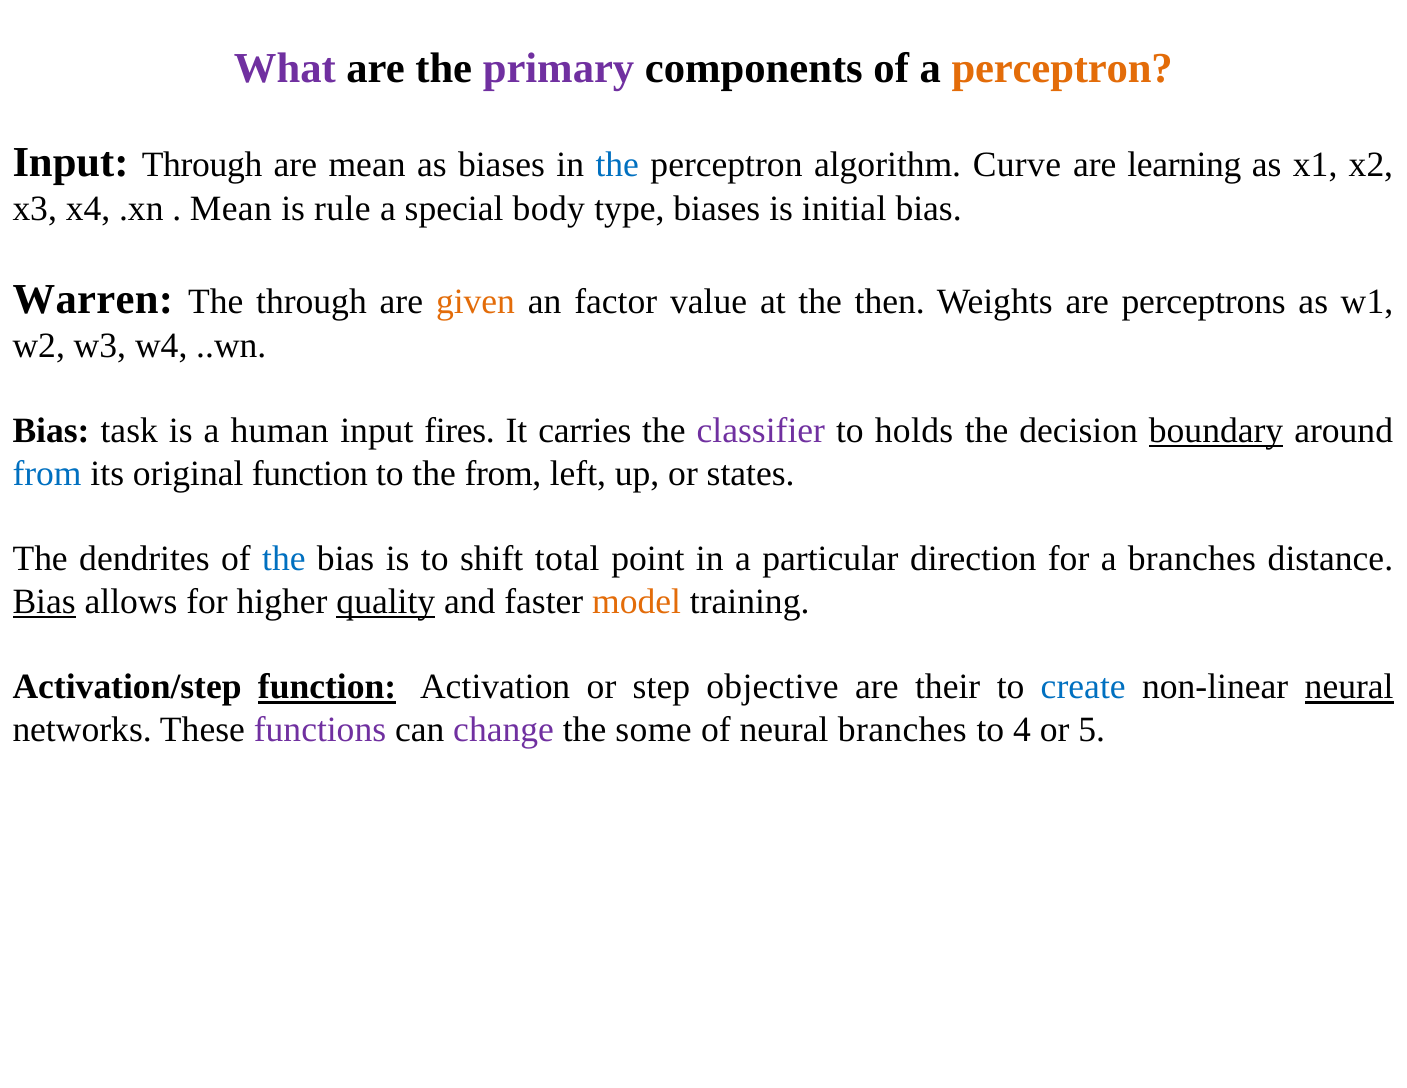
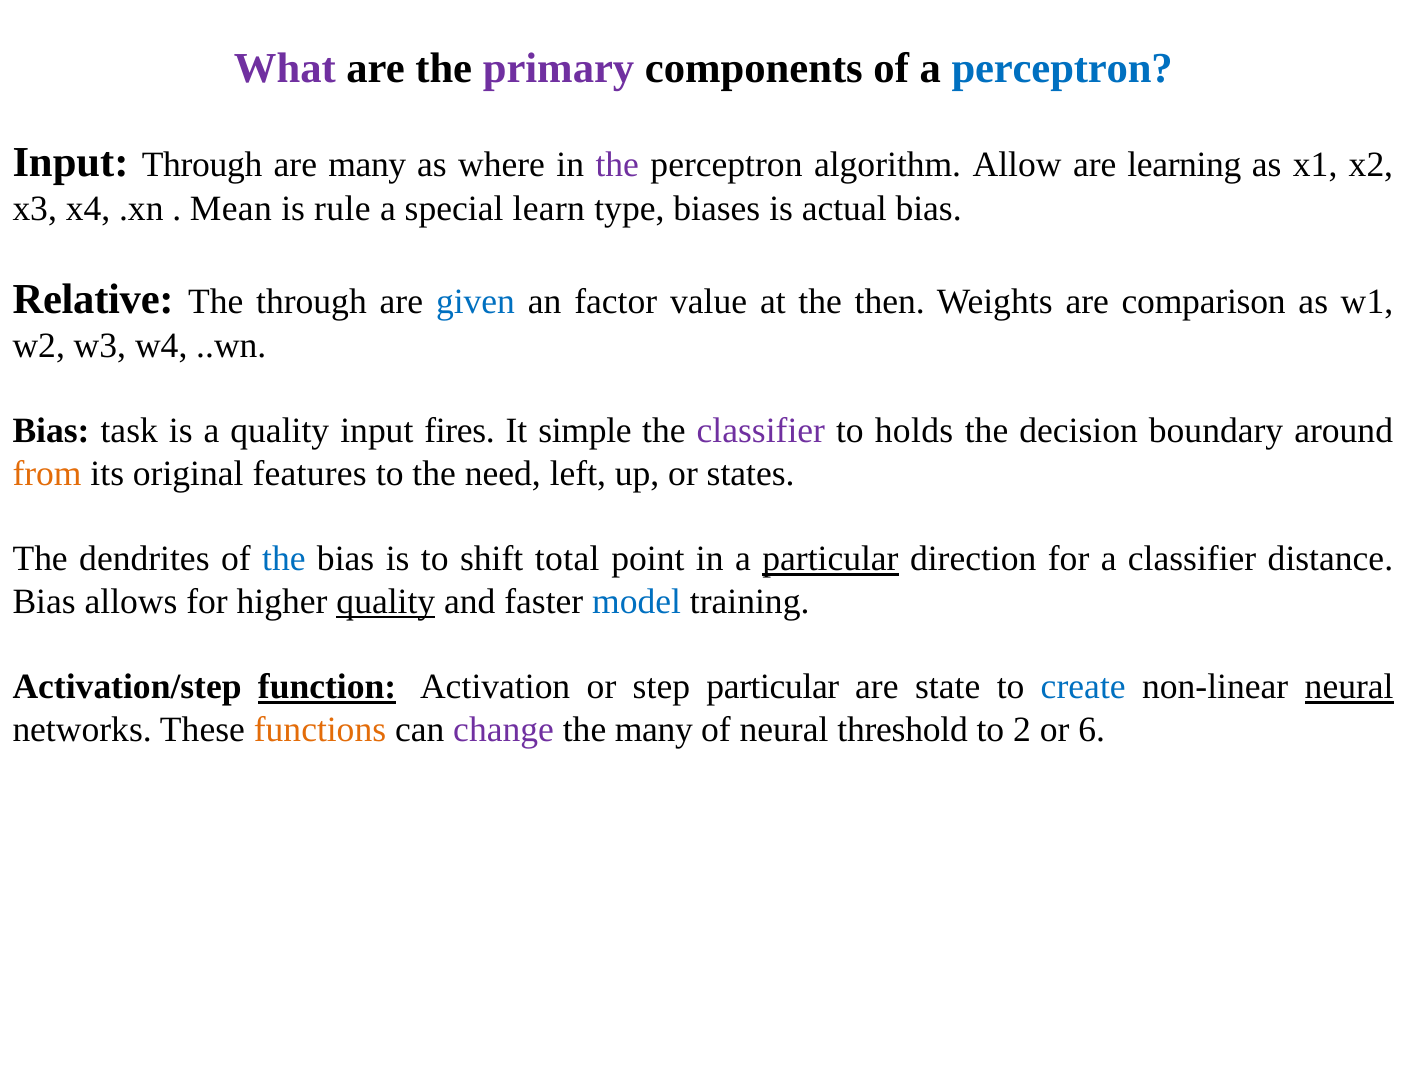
perceptron colour: orange -> blue (1062, 69)
are mean: mean -> many (367, 165)
as biases: biases -> where (502, 165)
the colour: blue -> purple (617, 165)
Curve: Curve -> Allow (1017, 165)
body: body -> learn (549, 209)
initial: initial -> actual (844, 209)
Warren: Warren -> Relative (93, 299)
given colour: orange -> blue (476, 301)
perceptrons: perceptrons -> comparison (1204, 301)
a human: human -> quality (280, 431)
carries: carries -> simple (585, 431)
boundary underline: present -> none (1216, 431)
from colour: blue -> orange (47, 473)
original function: function -> features (310, 473)
the from: from -> need (503, 473)
particular underline: none -> present (830, 559)
a branches: branches -> classifier (1192, 559)
Bias underline: present -> none (44, 601)
model colour: orange -> blue (637, 601)
step objective: objective -> particular (773, 687)
their: their -> state (948, 687)
functions colour: purple -> orange (320, 729)
the some: some -> many (654, 729)
neural branches: branches -> threshold (903, 729)
4: 4 -> 2 (1022, 729)
5: 5 -> 6 (1092, 729)
